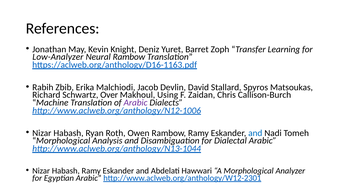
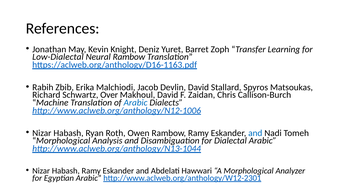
Low-Analyzer: Low-Analyzer -> Low-Dialectal (58, 57)
Makhoul Using: Using -> David (168, 95)
Arabic colour: purple -> blue (136, 103)
